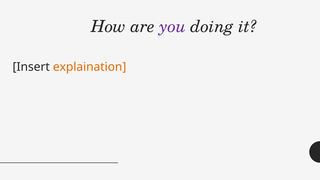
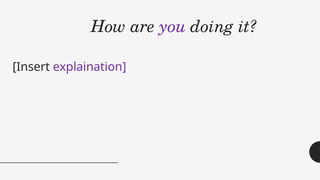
explaination colour: orange -> purple (90, 67)
